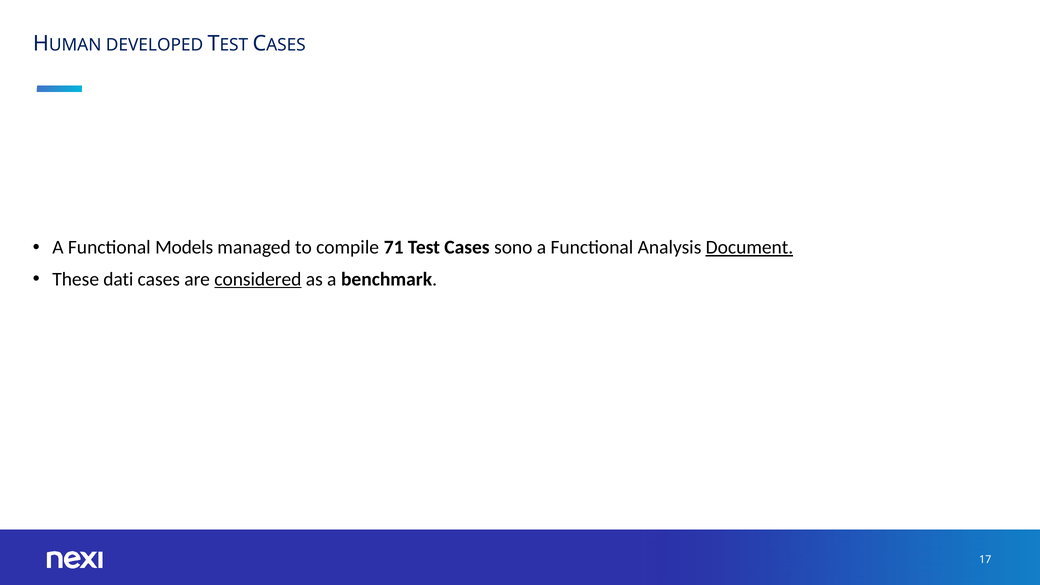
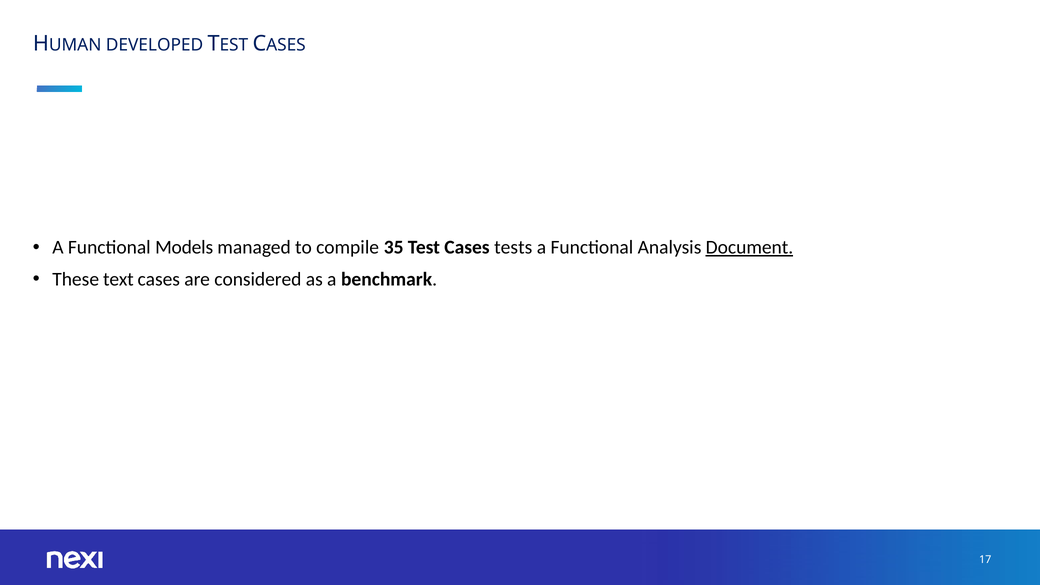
71: 71 -> 35 (394, 247)
sono: sono -> tests (513, 247)
dati: dati -> text (118, 279)
considered underline: present -> none (258, 279)
